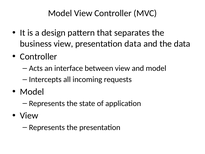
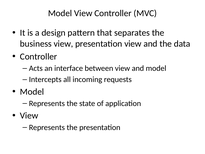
presentation data: data -> view (133, 44)
